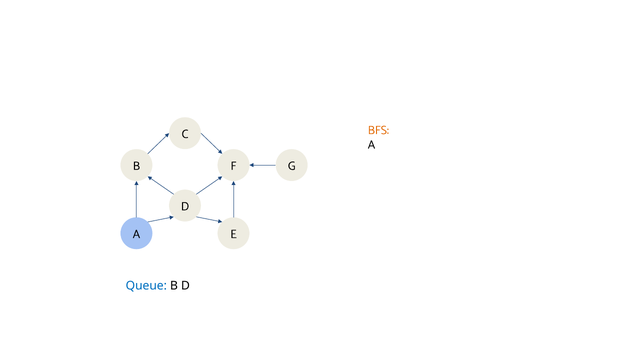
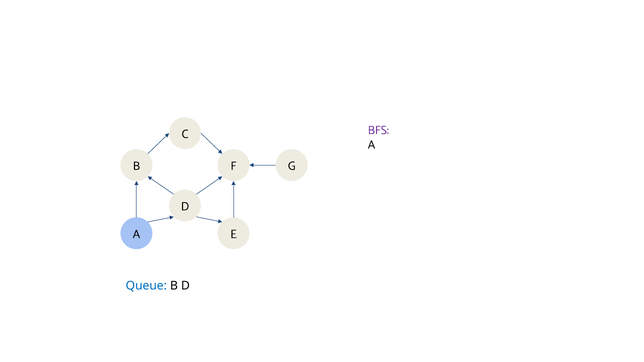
BFS colour: orange -> purple (378, 130)
